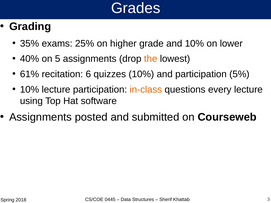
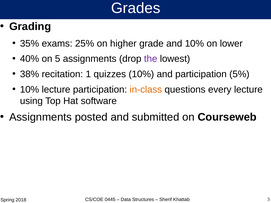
the colour: orange -> purple (151, 59)
61%: 61% -> 38% (30, 74)
6: 6 -> 1 (88, 74)
